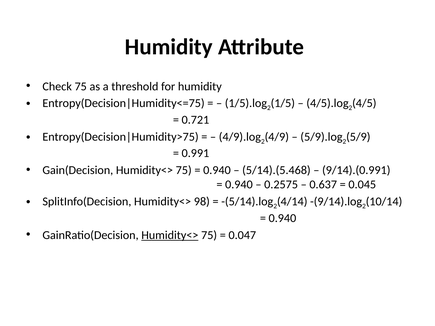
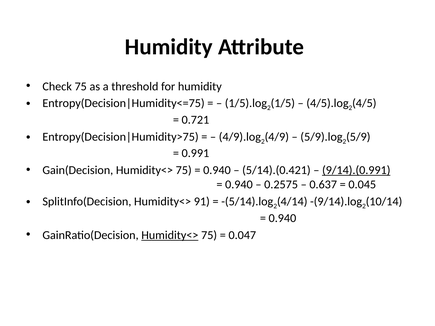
5/14).(5.468: 5/14).(5.468 -> 5/14).(0.421 (276, 170)
9/14).(0.991 underline: none -> present (356, 170)
98: 98 -> 91 (202, 202)
